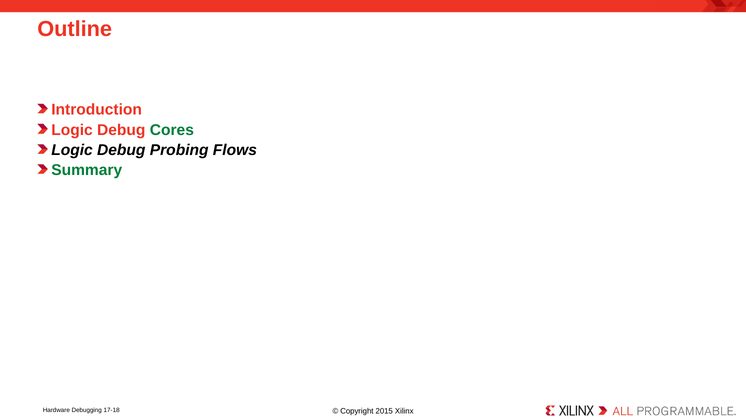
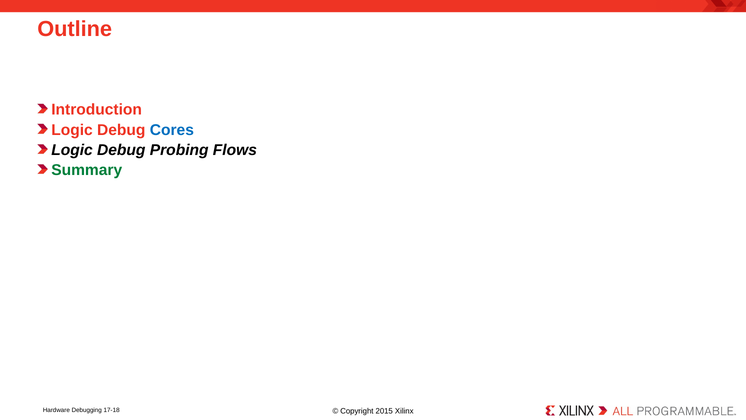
Cores colour: green -> blue (172, 130)
